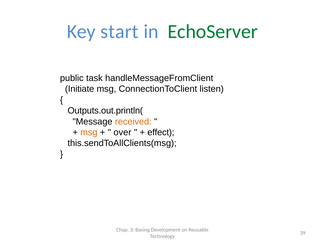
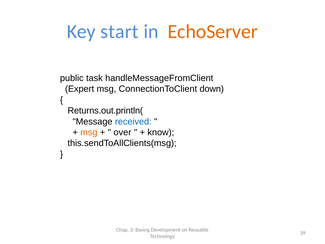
EchoServer colour: green -> orange (213, 31)
Initiate: Initiate -> Expert (80, 89)
listen: listen -> down (212, 89)
Outputs.out.println(: Outputs.out.println( -> Returns.out.println( (105, 111)
received colour: orange -> blue (133, 121)
effect: effect -> know (161, 132)
